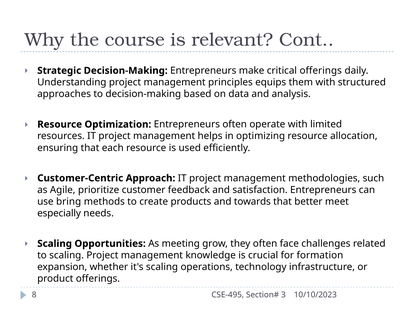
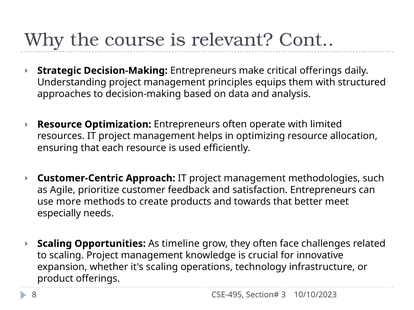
bring: bring -> more (69, 202)
meeting: meeting -> timeline (181, 244)
formation: formation -> innovative (320, 256)
